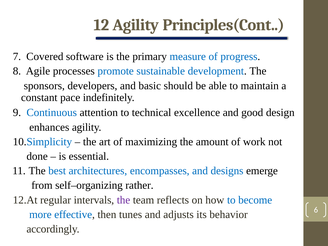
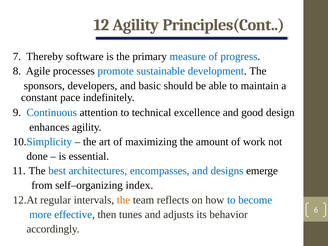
Covered: Covered -> Thereby (45, 56)
rather: rather -> index (139, 185)
the colour: purple -> orange (124, 200)
